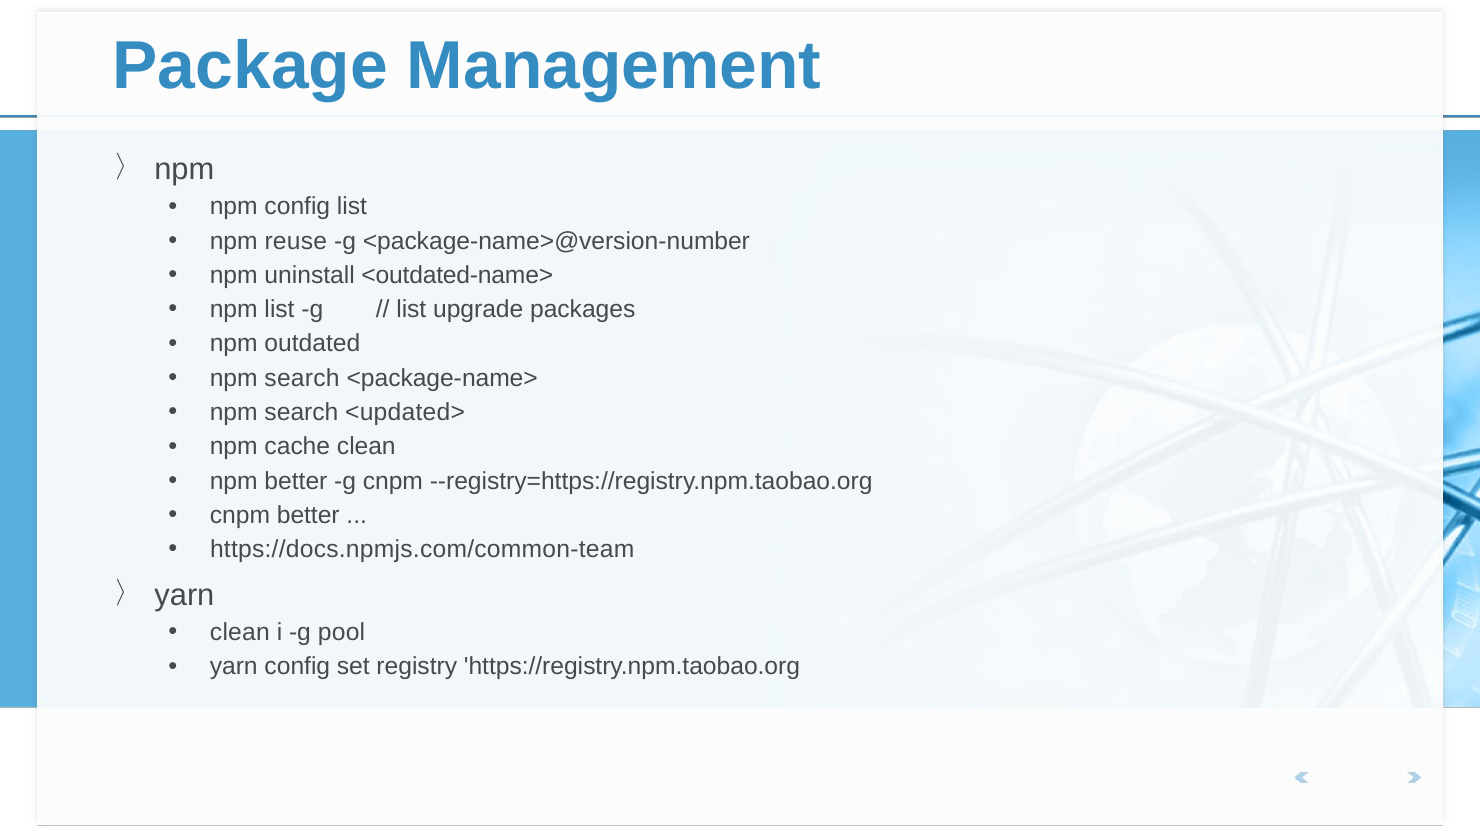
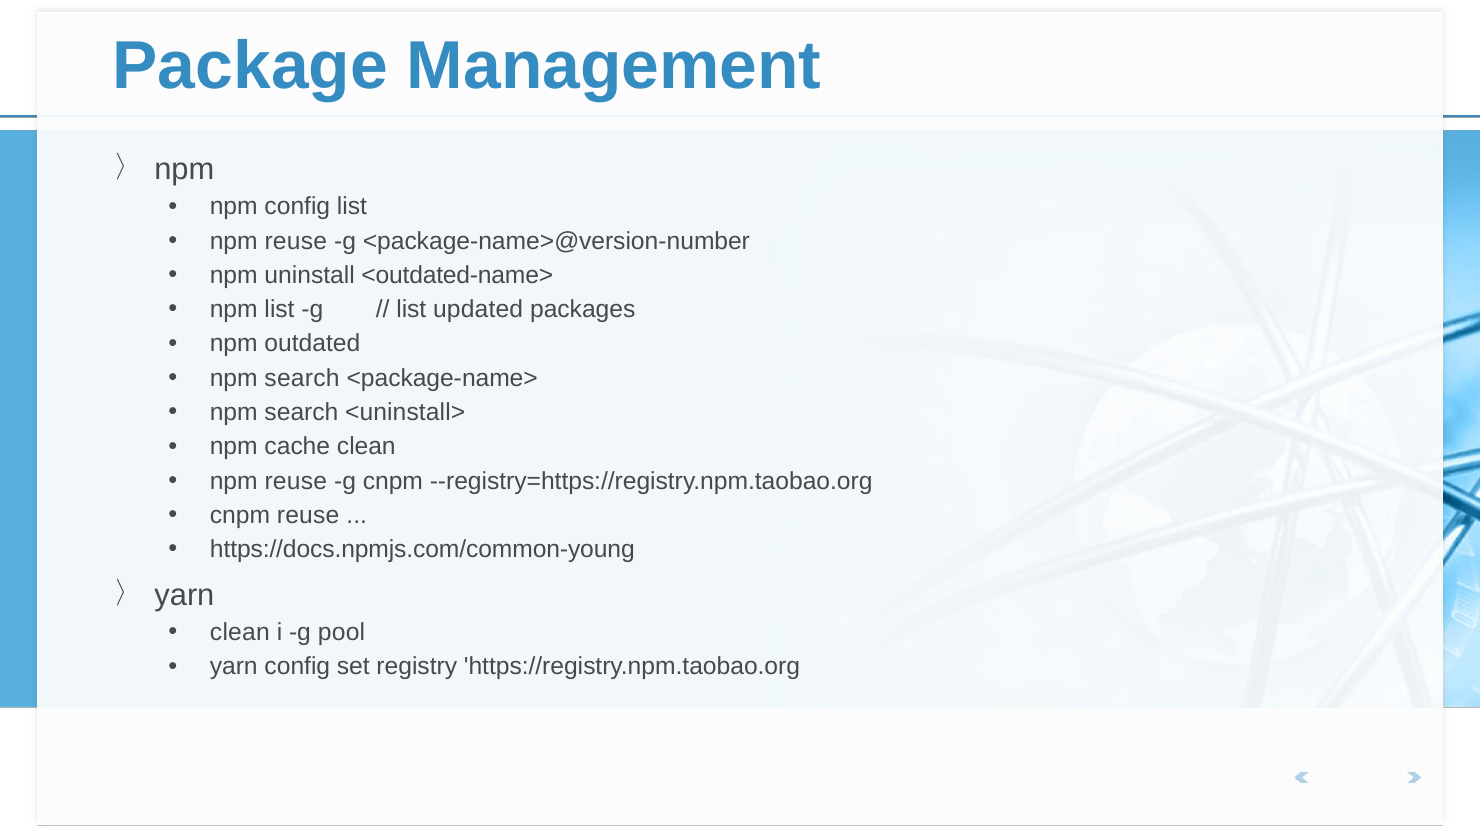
upgrade: upgrade -> updated (478, 310)
<updated>: <updated> -> <uninstall> (405, 413)
better: better -> reuse (296, 481)
cnpm better: better -> reuse (308, 516)
https://docs.npmjs.com/common-team: https://docs.npmjs.com/common-team -> https://docs.npmjs.com/common-young (422, 550)
